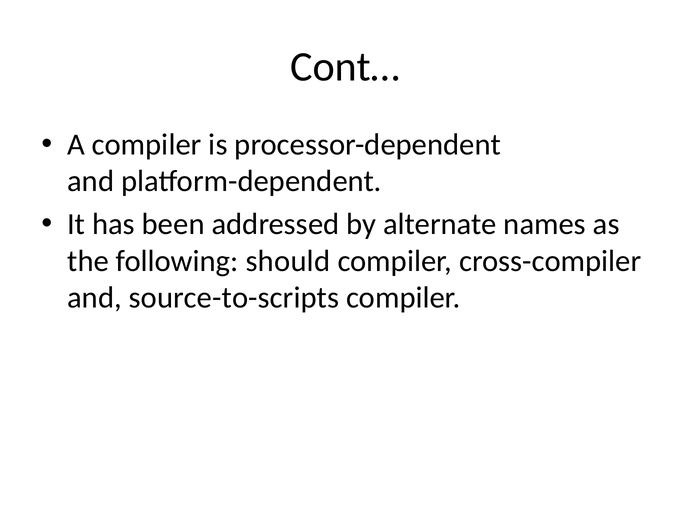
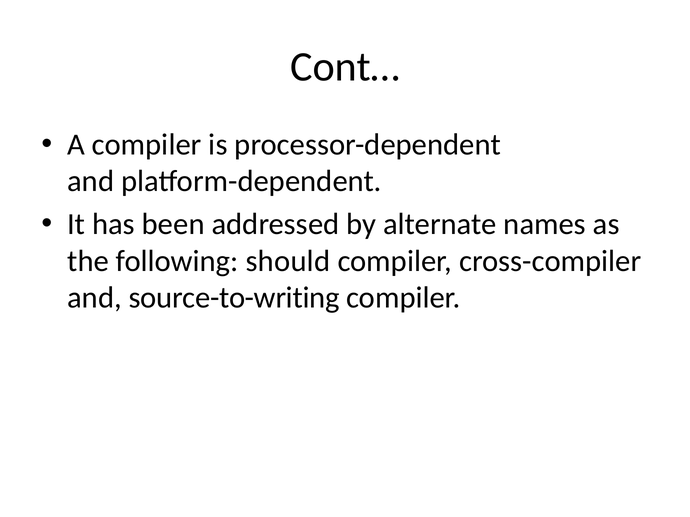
source-to-scripts: source-to-scripts -> source-to-writing (234, 298)
